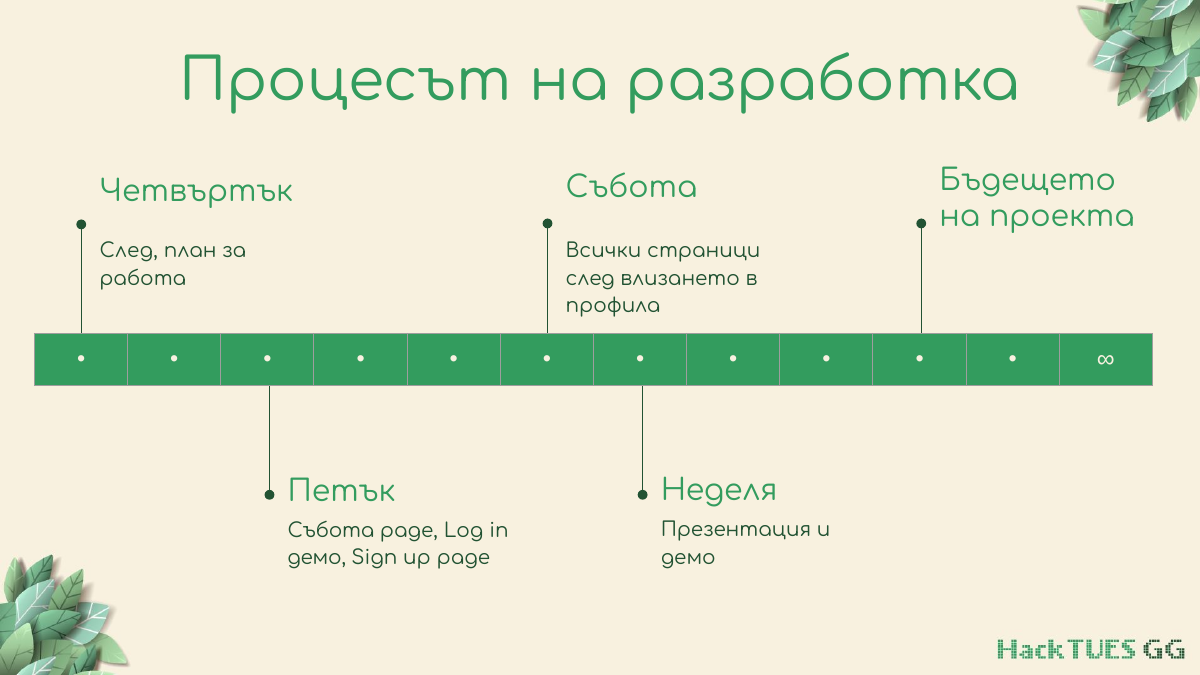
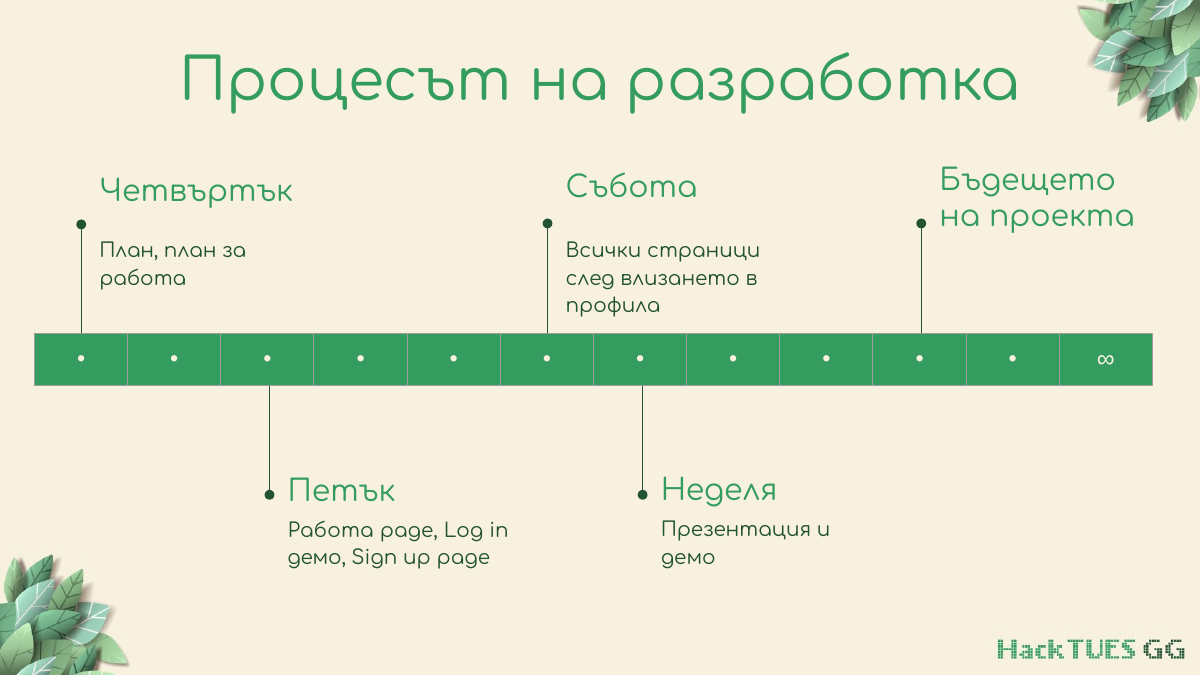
След: След -> План (129, 251)
Събота: Събота -> Работа (331, 530)
